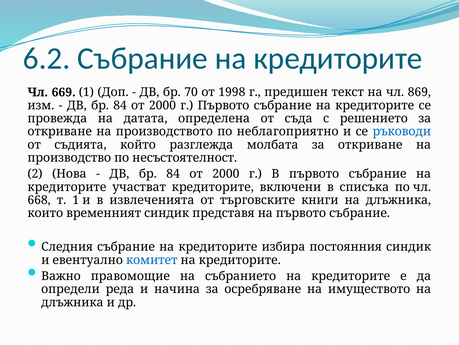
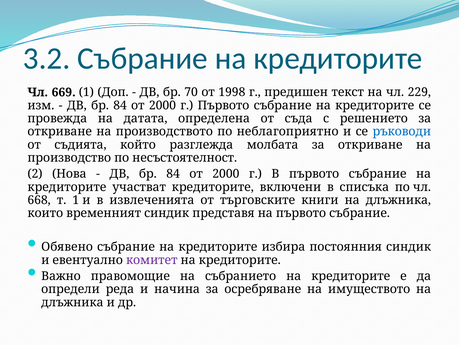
6.2: 6.2 -> 3.2 (47, 59)
869: 869 -> 229 (419, 92)
Следния: Следния -> Обявено (67, 246)
комитет colour: blue -> purple (152, 259)
